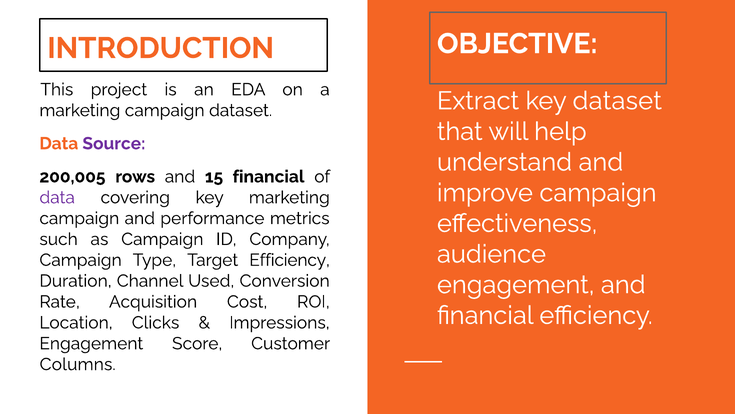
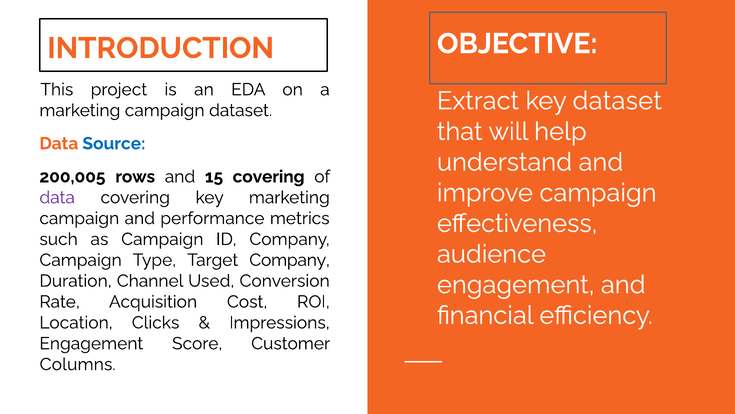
Source colour: purple -> blue (114, 143)
15 financial: financial -> covering (269, 176)
Target Efficiency: Efficiency -> Company (290, 260)
